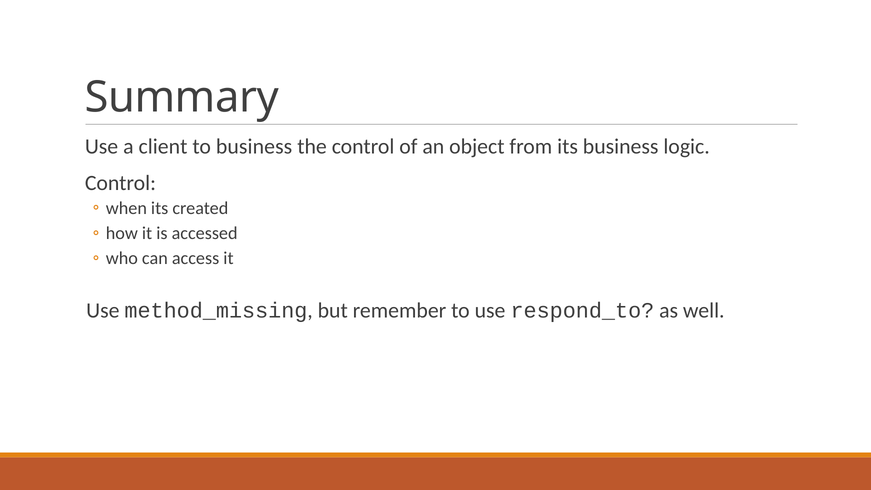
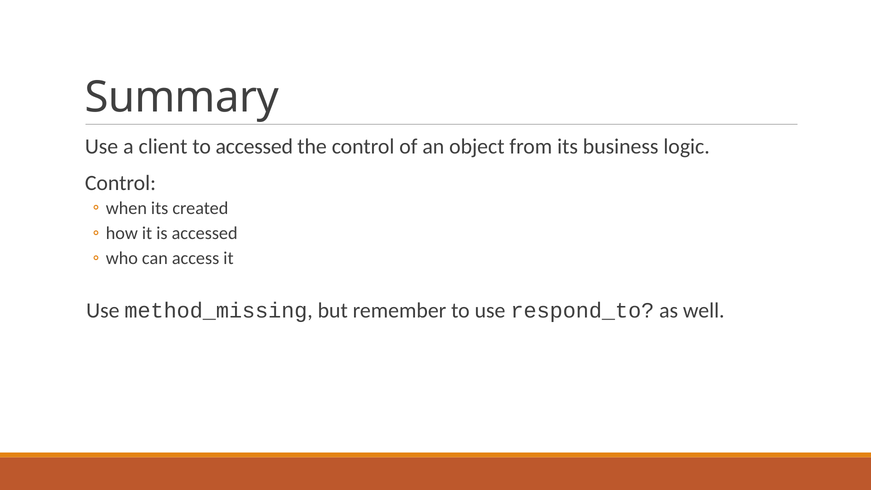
to business: business -> accessed (254, 147)
